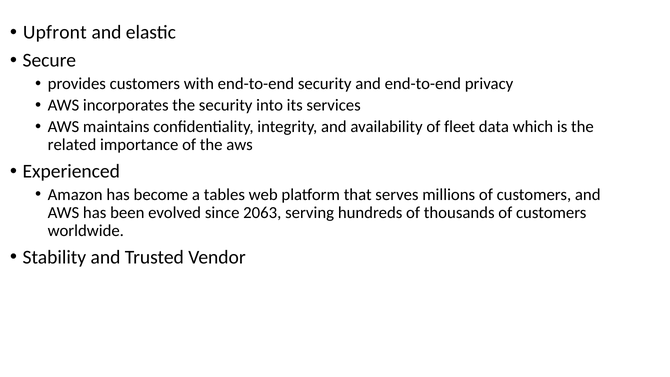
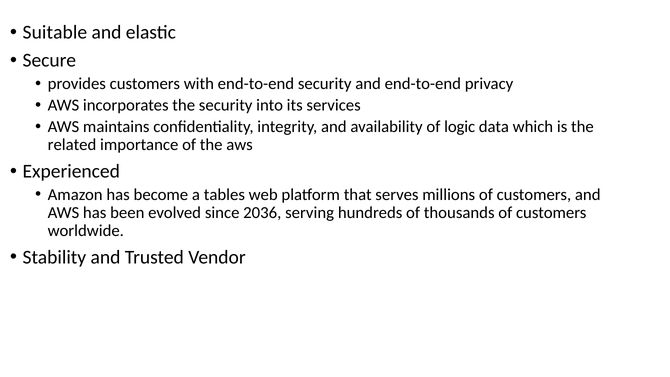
Upfront: Upfront -> Suitable (55, 32)
fleet: fleet -> logic (460, 127)
2063: 2063 -> 2036 (262, 213)
